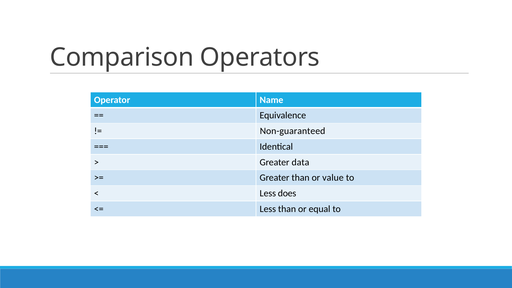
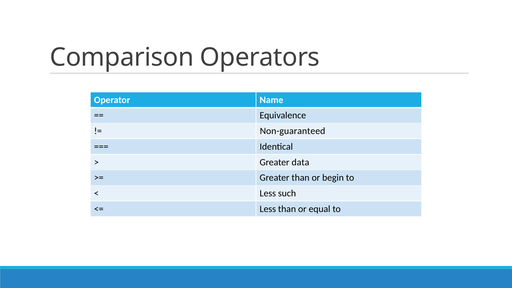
value: value -> begin (333, 178)
does: does -> such (287, 193)
